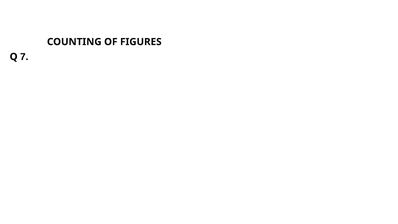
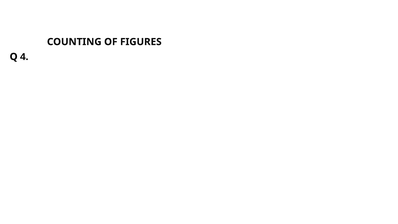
7: 7 -> 4 (24, 57)
